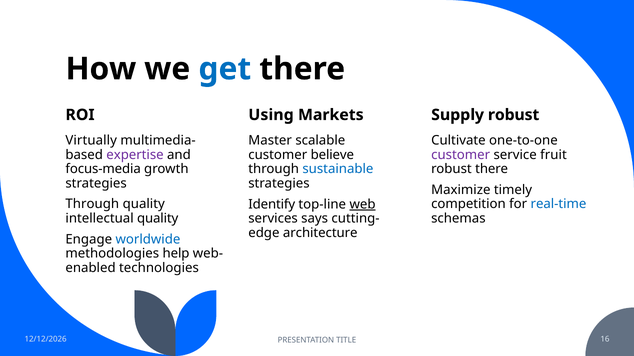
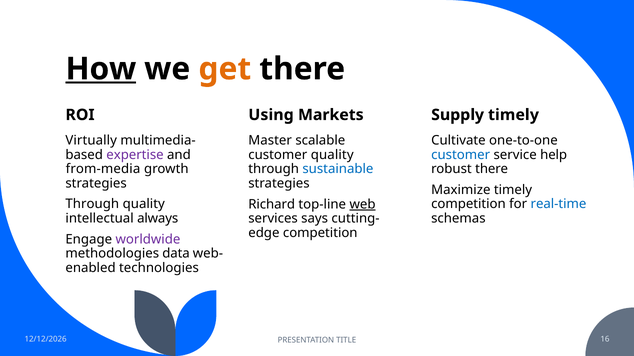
How underline: none -> present (101, 69)
get colour: blue -> orange (225, 69)
Supply robust: robust -> timely (513, 115)
customer colour: purple -> blue (461, 155)
fruit: fruit -> help (554, 155)
customer believe: believe -> quality (332, 155)
focus-media: focus-media -> from-media (103, 169)
Identify: Identify -> Richard (272, 205)
intellectual quality: quality -> always (158, 219)
architecture: architecture -> competition (320, 233)
worldwide colour: blue -> purple (148, 240)
help: help -> data (176, 254)
